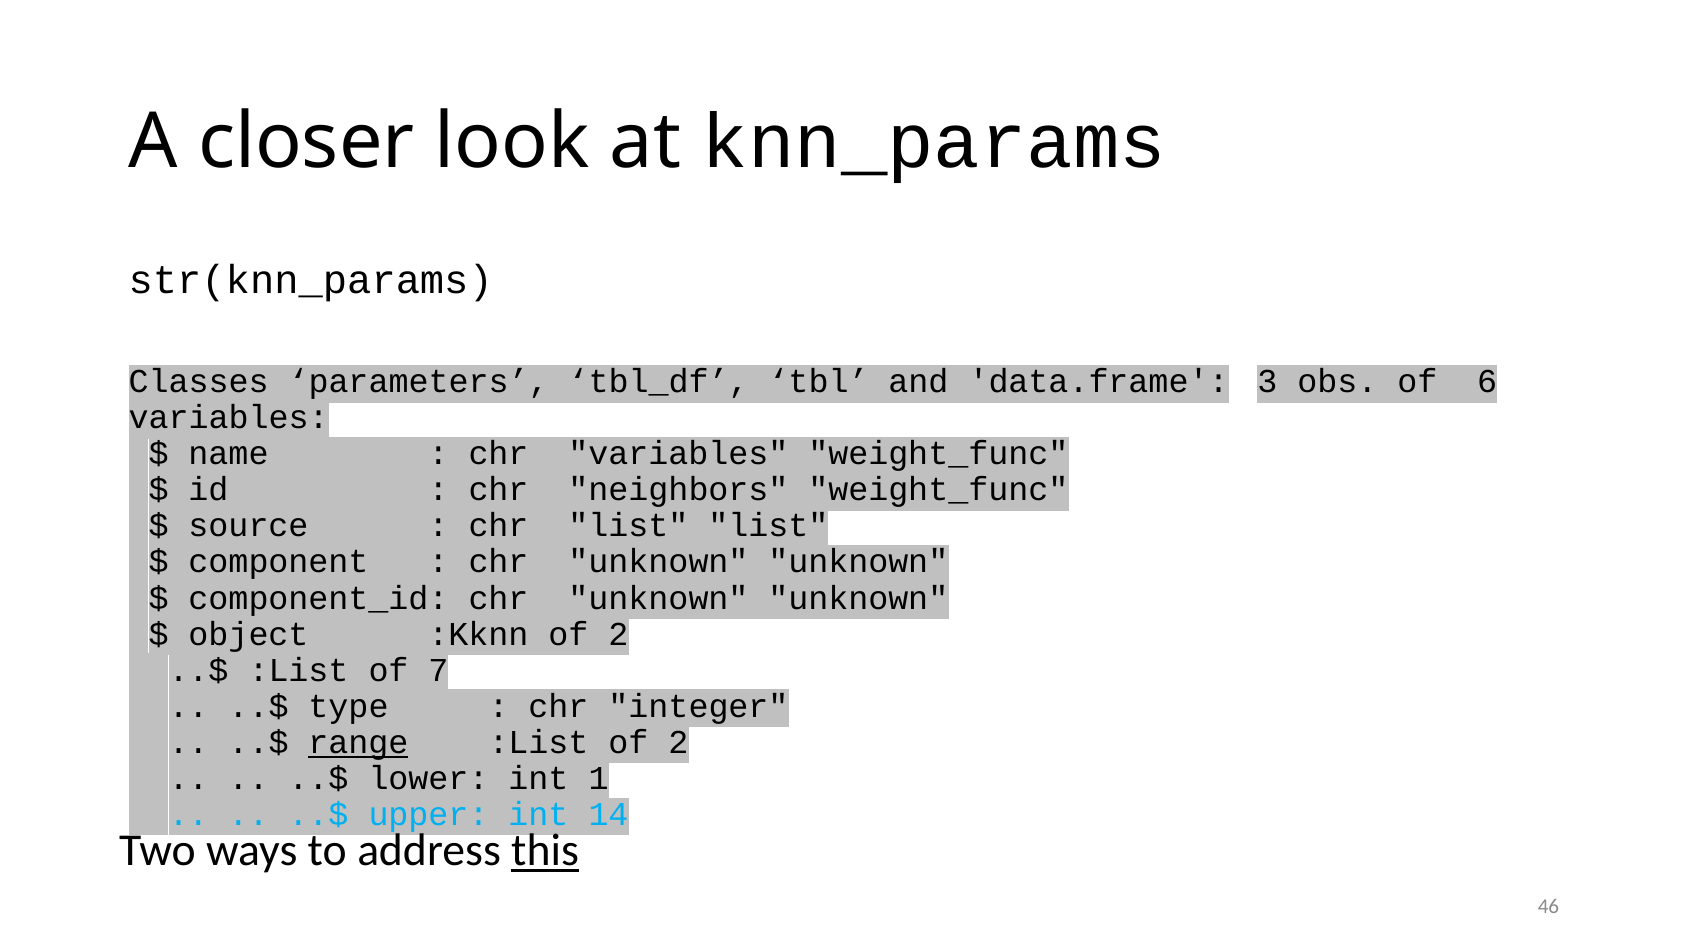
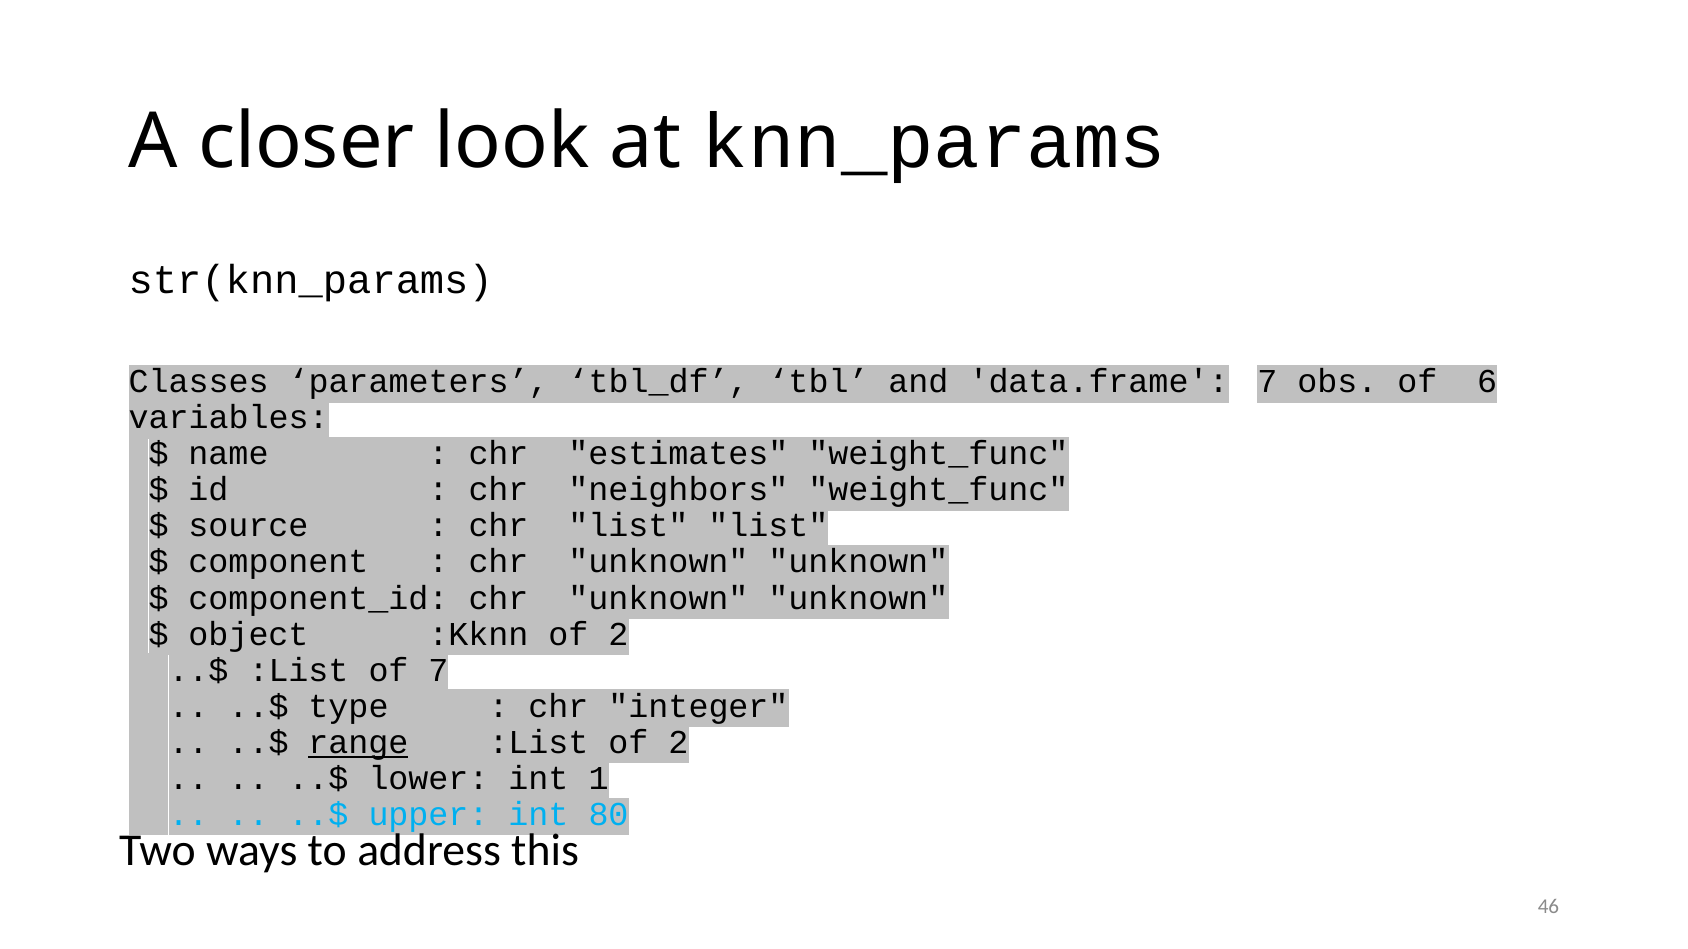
data.frame 3: 3 -> 7 (1267, 382)
chr variables: variables -> estimates (679, 454)
14: 14 -> 80 (609, 815)
this underline: present -> none (545, 851)
